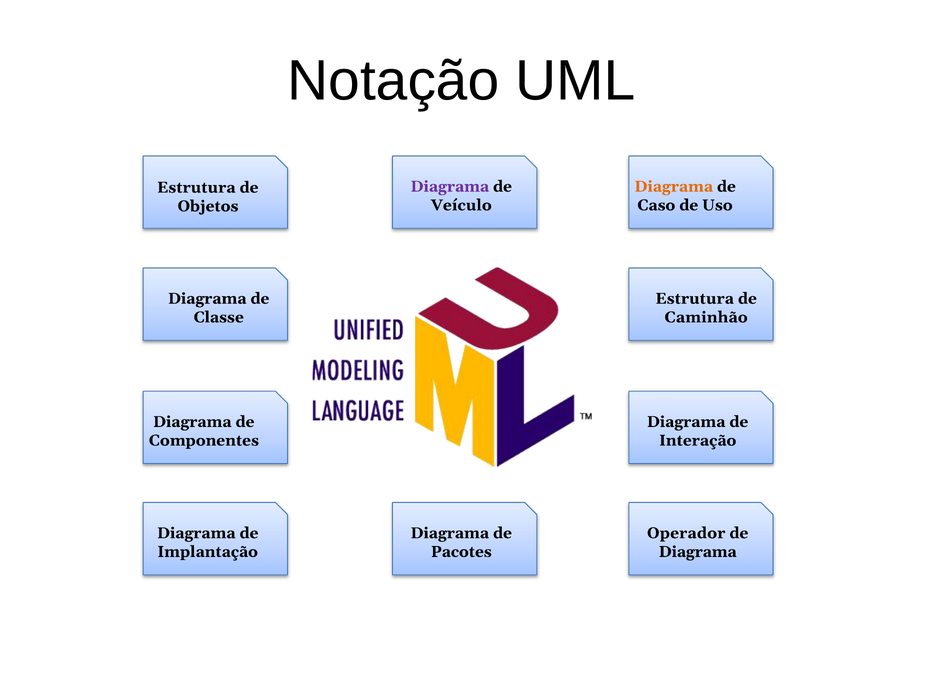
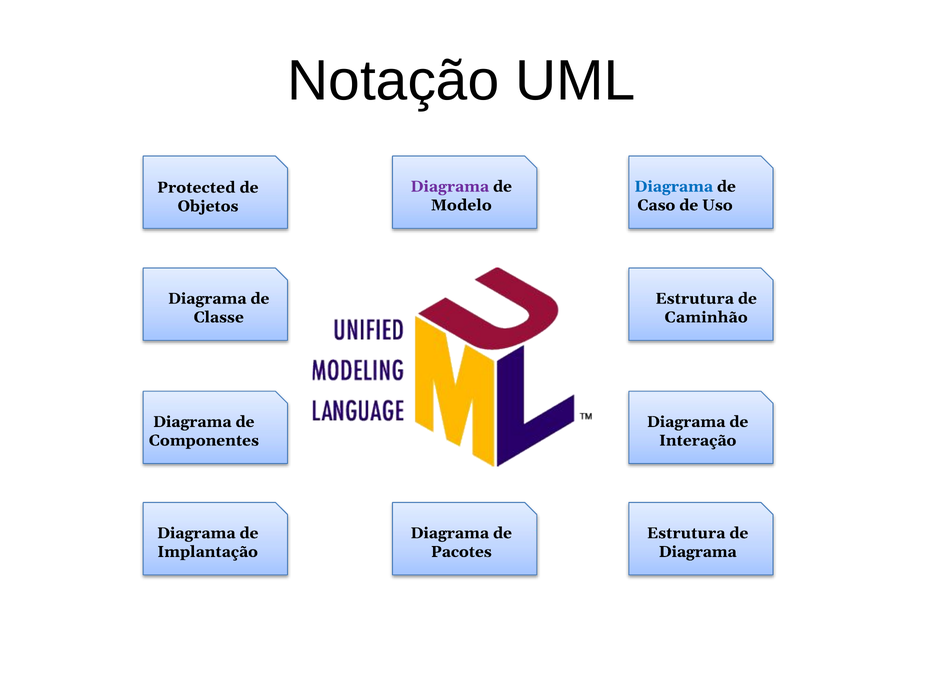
Diagrama colour: orange -> blue (674, 186)
Estrutura: Estrutura -> Protected (196, 187)
Veículo: Veículo -> Modelo (461, 205)
Operador: Operador -> Estrutura (686, 533)
